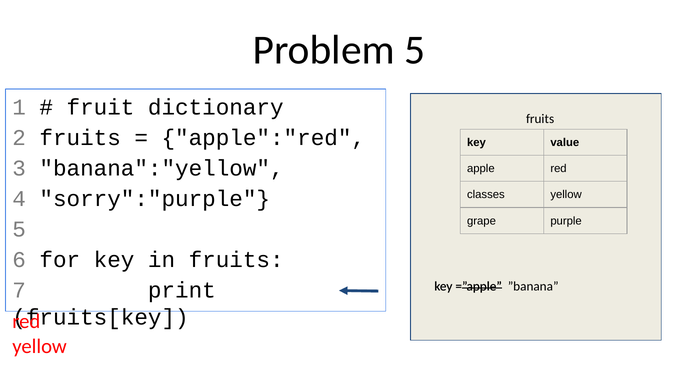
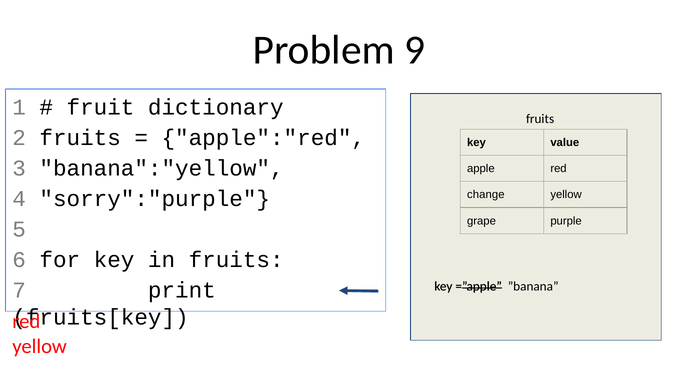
Problem 5: 5 -> 9 (415, 50)
classes: classes -> change (486, 195)
